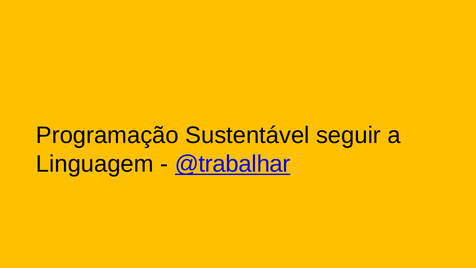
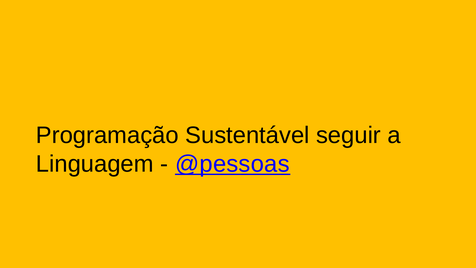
@trabalhar: @trabalhar -> @pessoas (232, 164)
